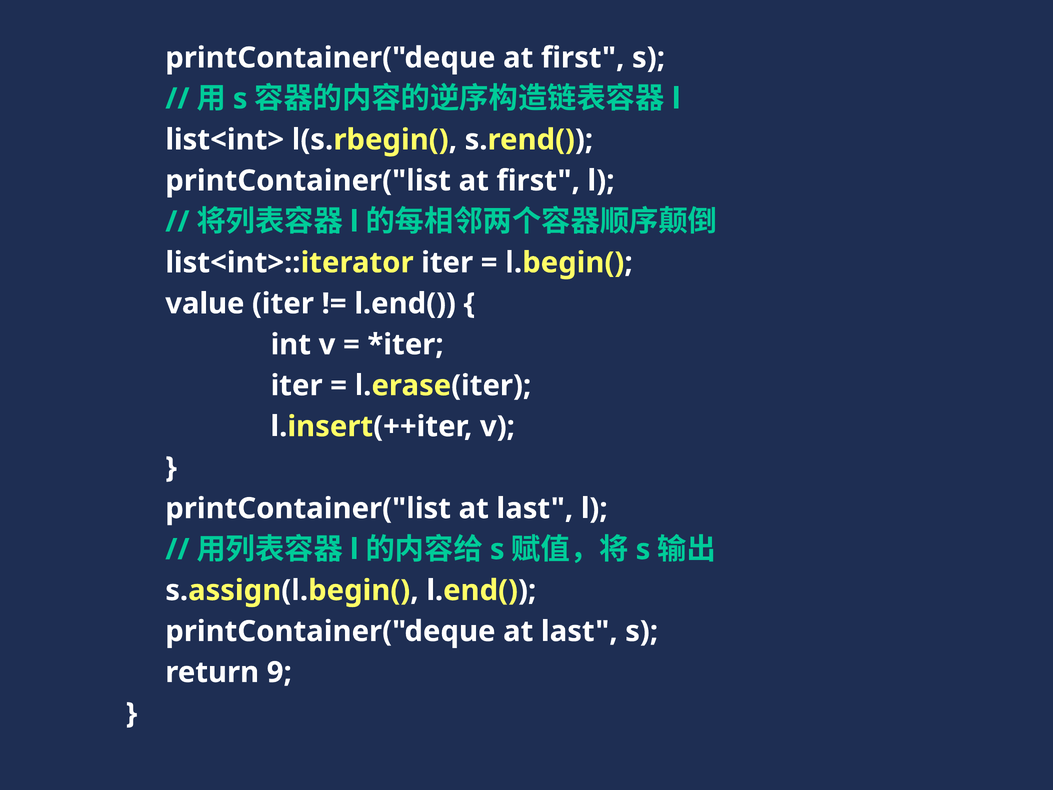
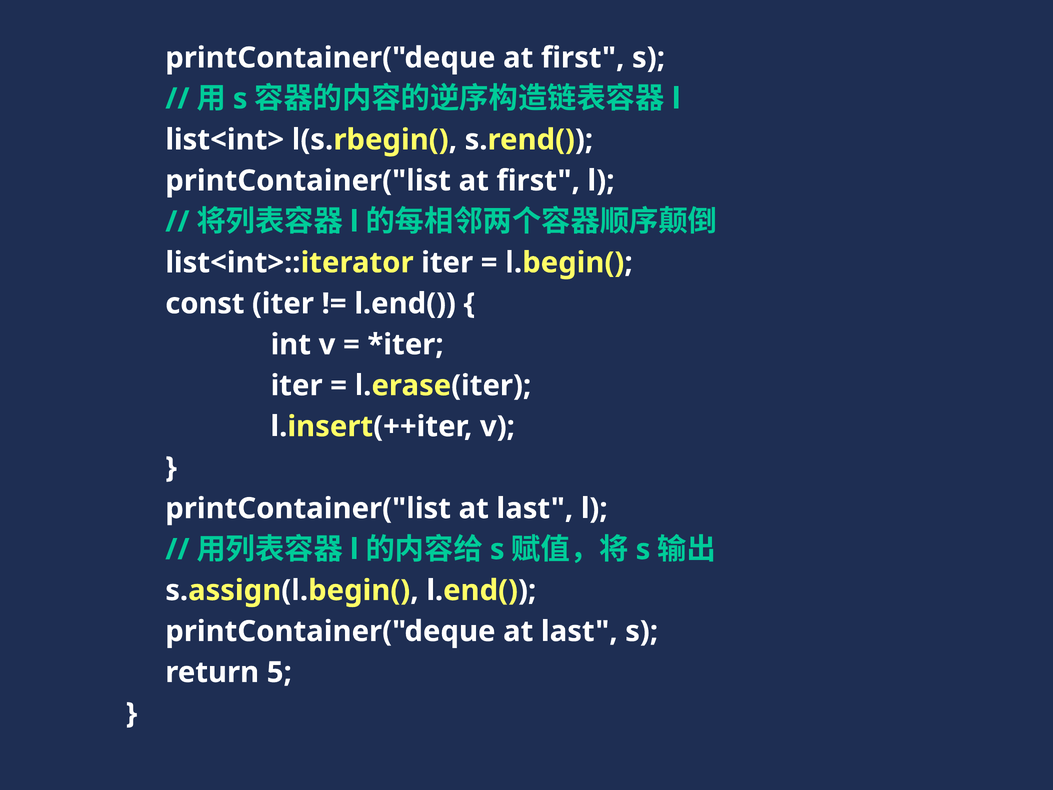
value: value -> const (205, 304)
9: 9 -> 5 (279, 672)
